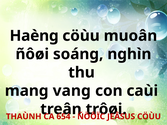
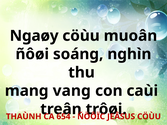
Haèng: Haèng -> Ngaøy (34, 36)
